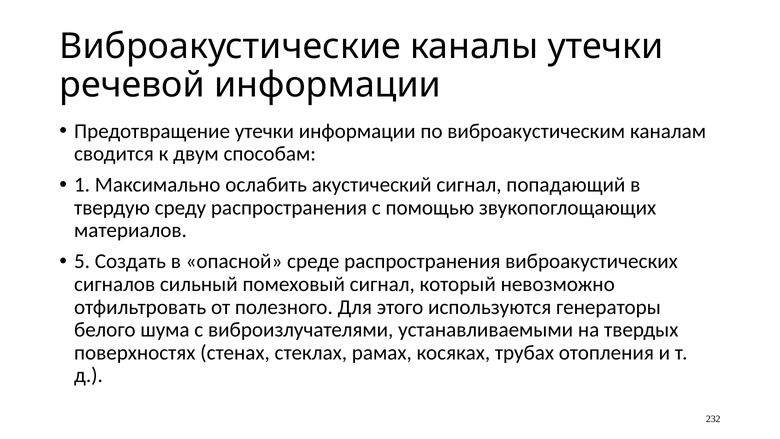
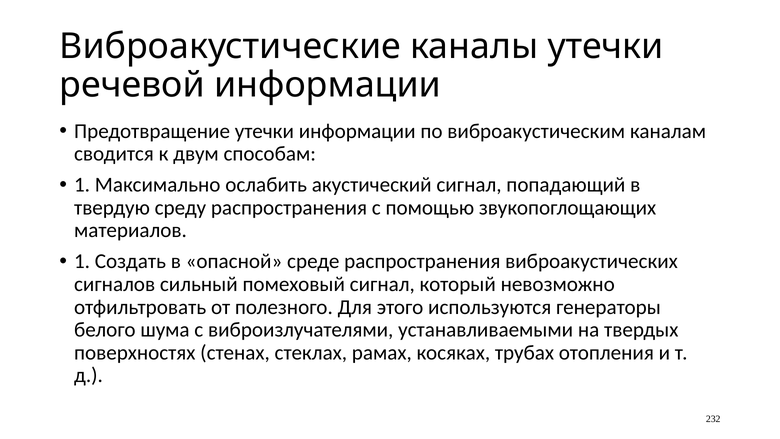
5: 5 -> 1 (82, 261)
